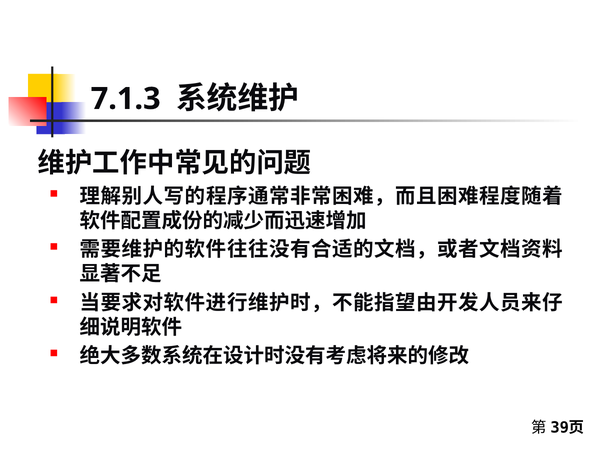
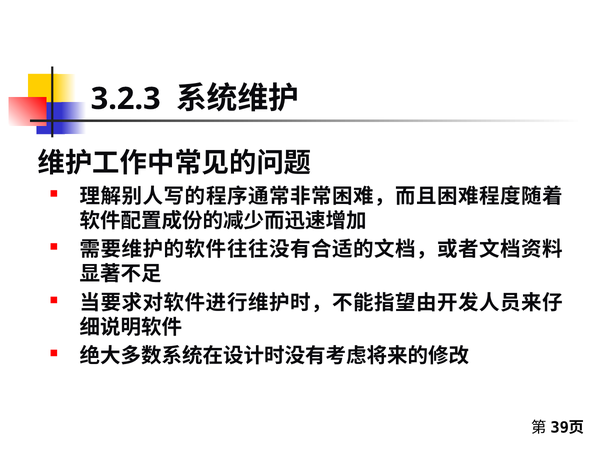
7.1.3: 7.1.3 -> 3.2.3 (126, 99)
